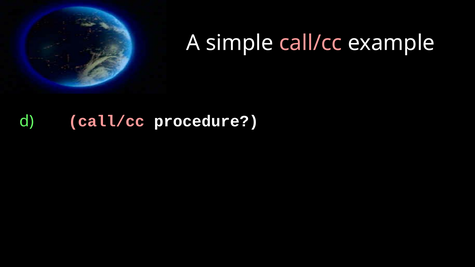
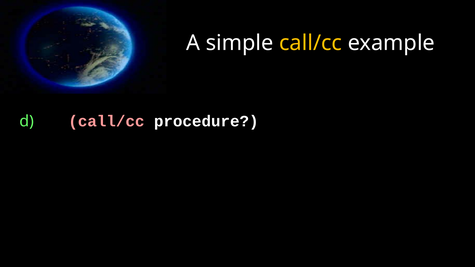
call/cc colour: pink -> yellow (311, 43)
